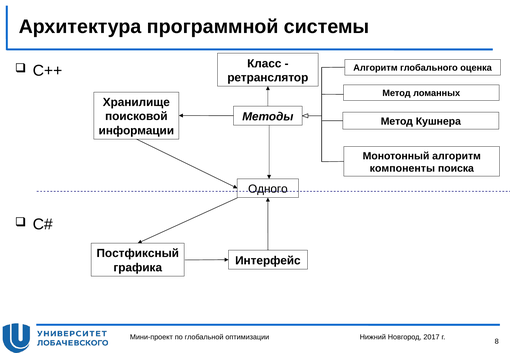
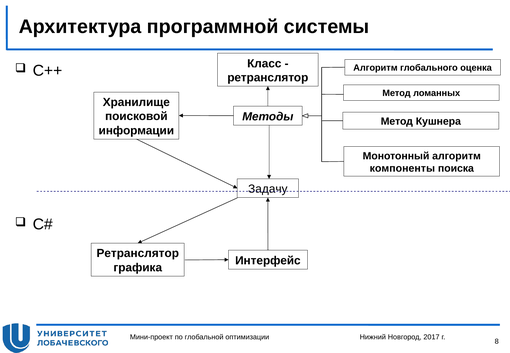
Одного: Одного -> Задачу (268, 189)
Постфиксный: Постфиксный -> Ретранслятор (138, 253)
